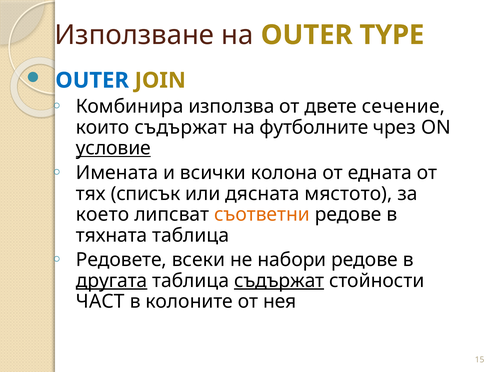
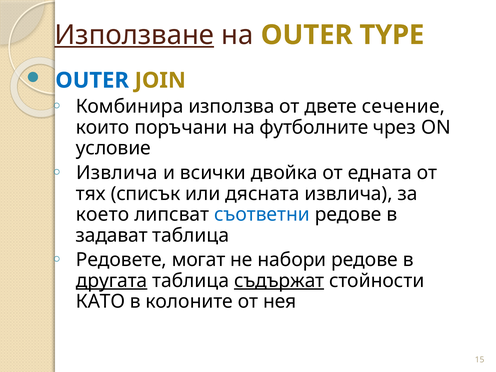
Използване underline: none -> present (134, 35)
които съдържат: съдържат -> поръчани (181, 127)
условие underline: present -> none (113, 148)
Имената: Имената -> Извлича (117, 173)
колона: колона -> двойка (284, 173)
дясната мястото: мястото -> извлича (349, 194)
съответни colour: orange -> blue (262, 214)
тяхната: тяхната -> задават (112, 235)
всеки: всеки -> могат (199, 260)
ЧАСТ: ЧАСТ -> КАТО (100, 302)
